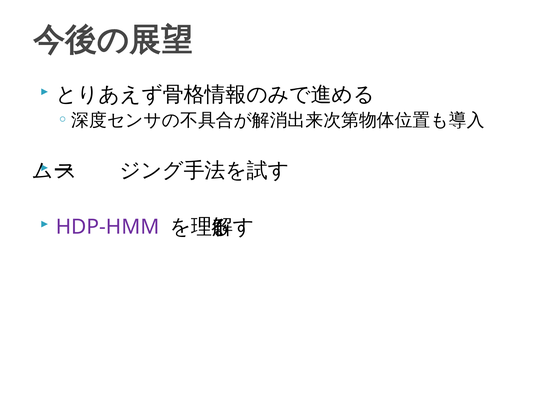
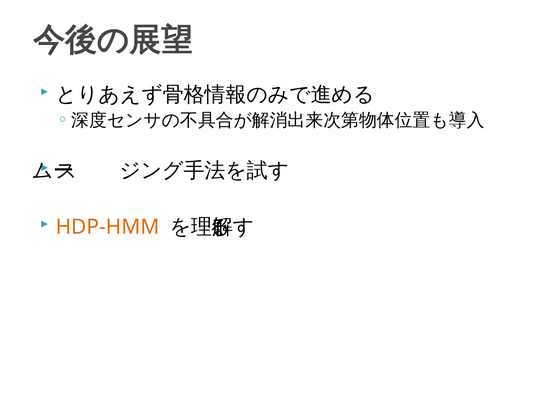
HDP-HMM colour: purple -> orange (108, 227)
